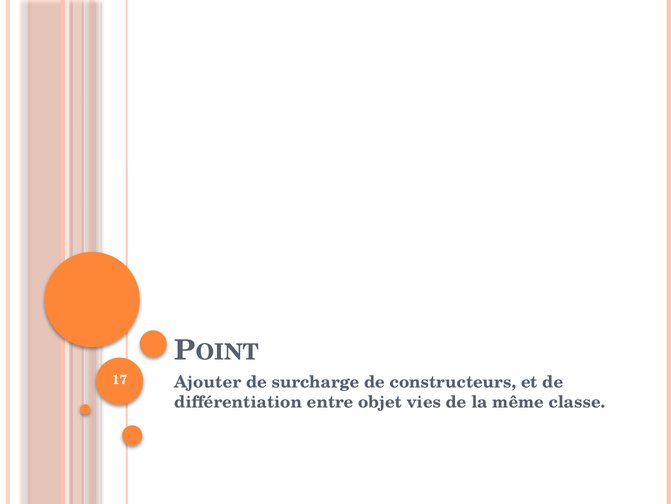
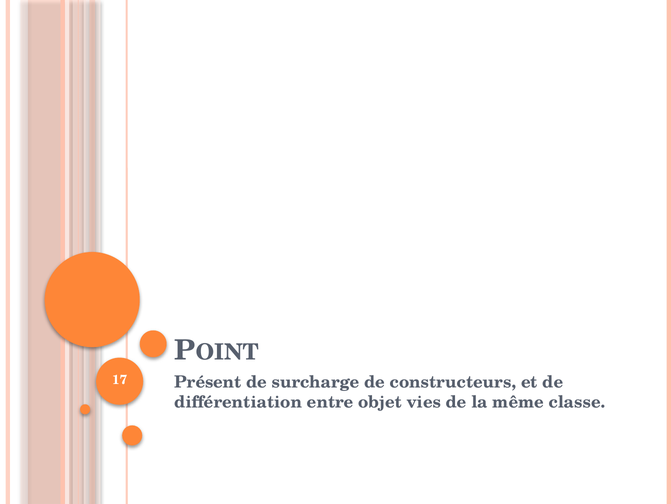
Ajouter: Ajouter -> Présent (208, 382)
